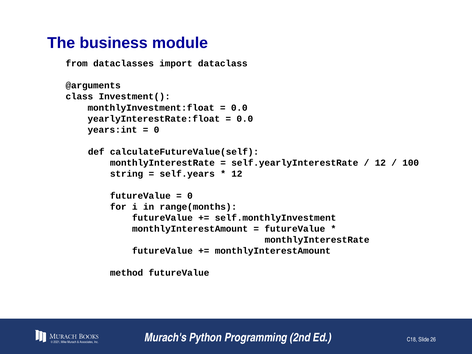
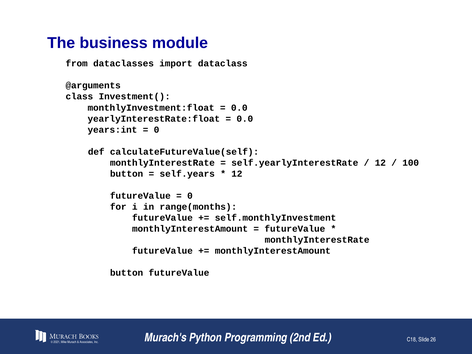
string: string -> button (127, 174)
method: method -> button (127, 273)
